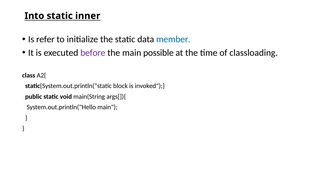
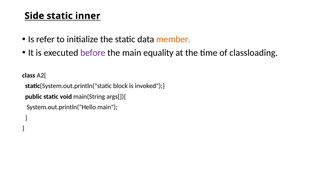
Into: Into -> Side (34, 16)
member colour: blue -> orange (173, 39)
possible: possible -> equality (158, 53)
